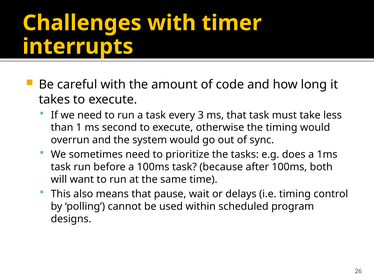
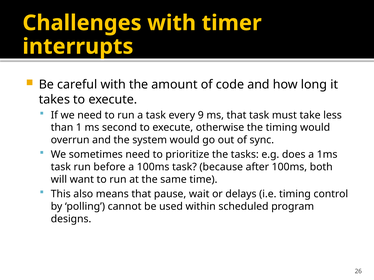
3: 3 -> 9 (201, 115)
